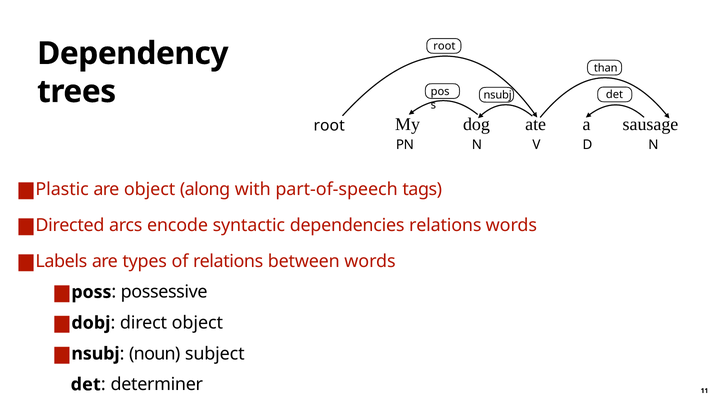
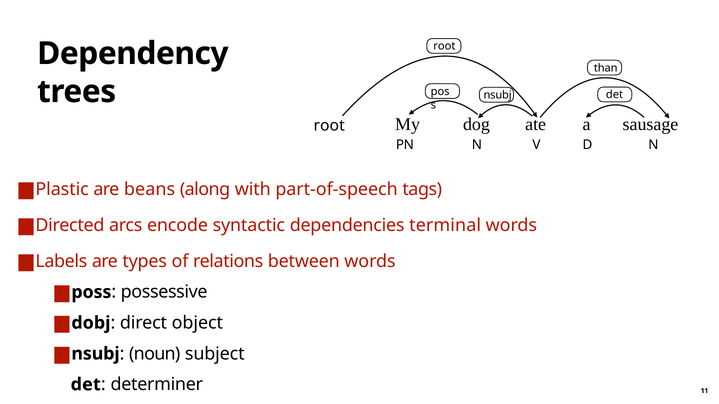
are object: object -> beans (150, 189)
dependencies relations: relations -> terminal (445, 225)
